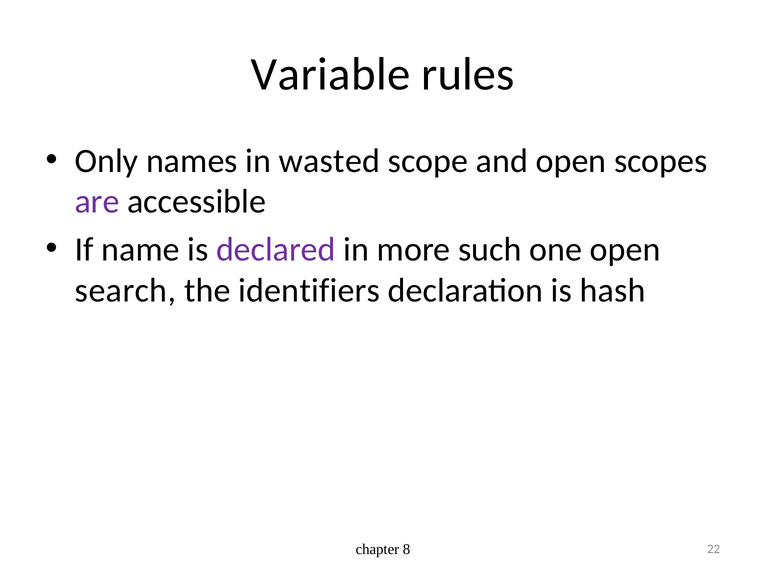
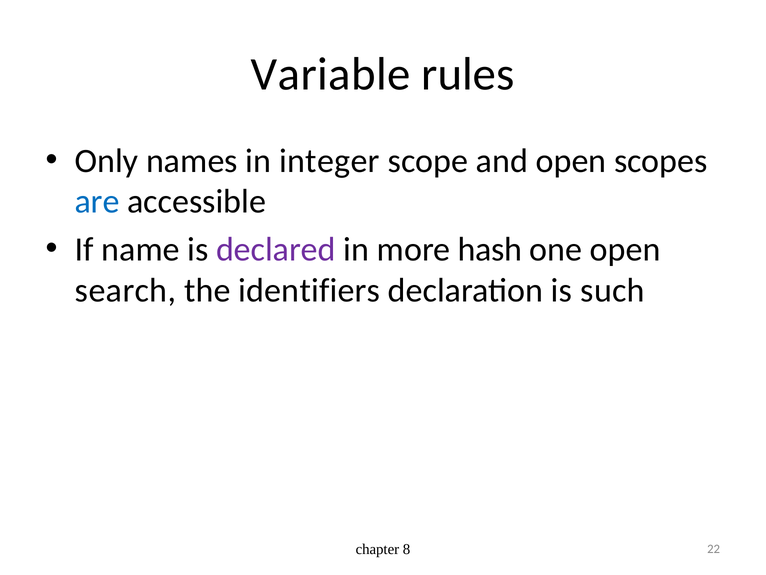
wasted: wasted -> integer (329, 161)
are colour: purple -> blue (97, 202)
such: such -> hash (490, 249)
hash: hash -> such (613, 290)
